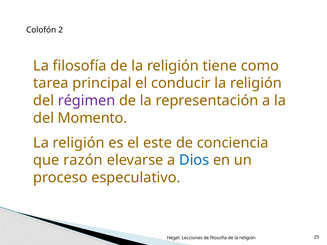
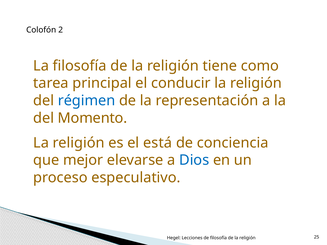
régimen colour: purple -> blue (87, 101)
este: este -> está (158, 143)
razón: razón -> mejor (83, 160)
